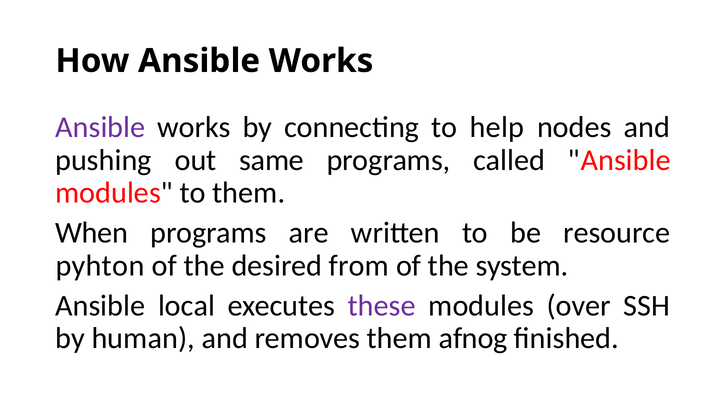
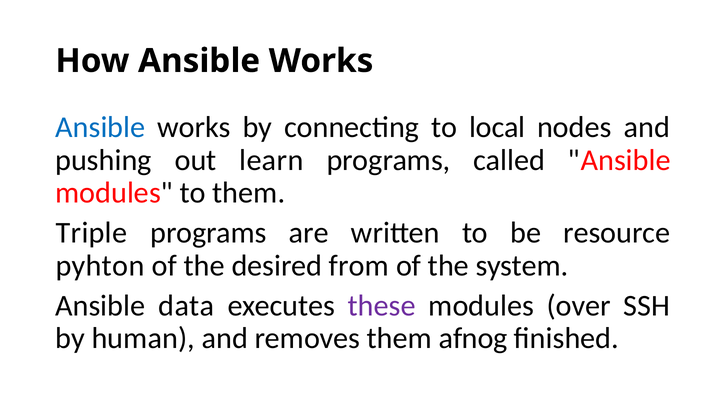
Ansible colour: purple -> blue (100, 128)
help: help -> local (497, 128)
same: same -> learn (271, 160)
When: When -> Triple (91, 233)
local: local -> data (186, 306)
